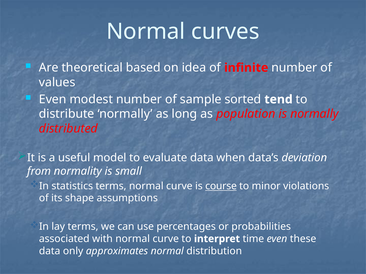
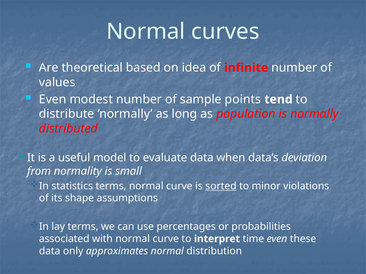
sorted: sorted -> points (243, 100)
course: course -> sorted (221, 186)
